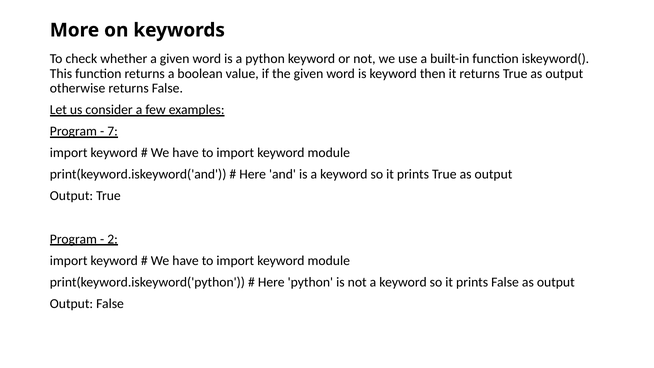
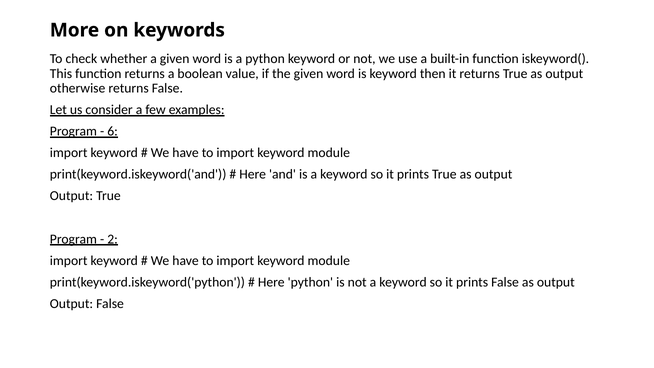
7: 7 -> 6 (113, 131)
